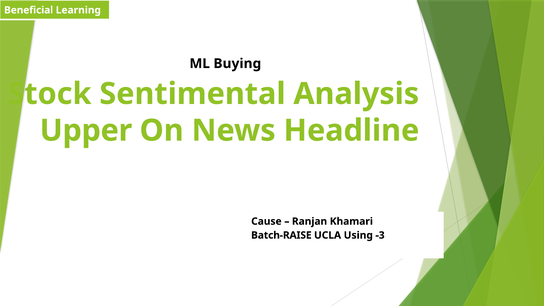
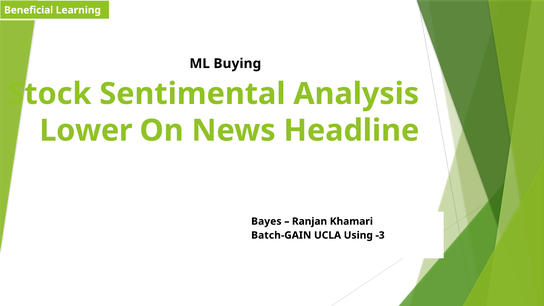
Upper: Upper -> Lower (86, 131)
Cause: Cause -> Bayes (266, 221)
Batch-RAISE: Batch-RAISE -> Batch-GAIN (281, 235)
